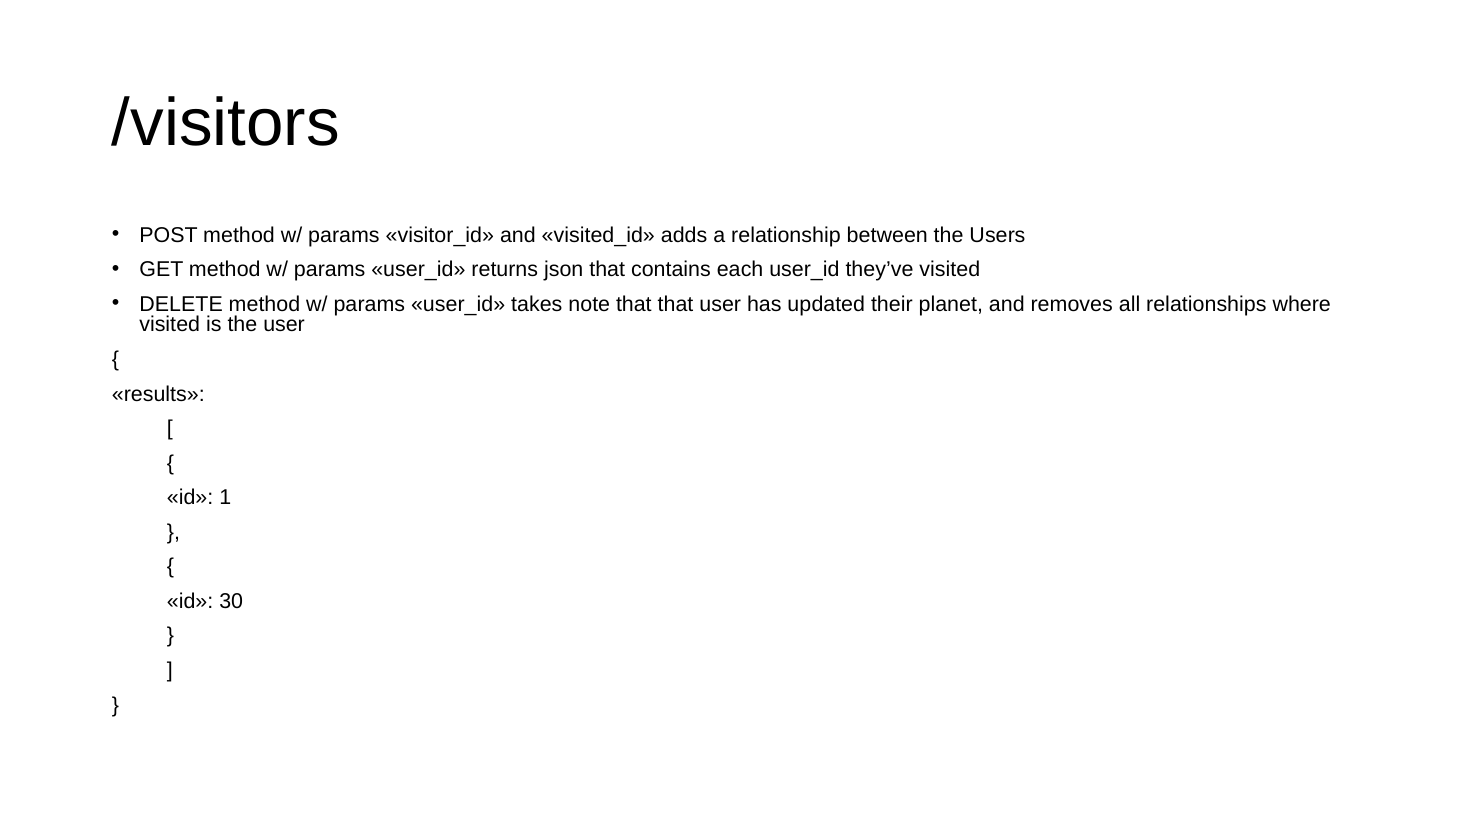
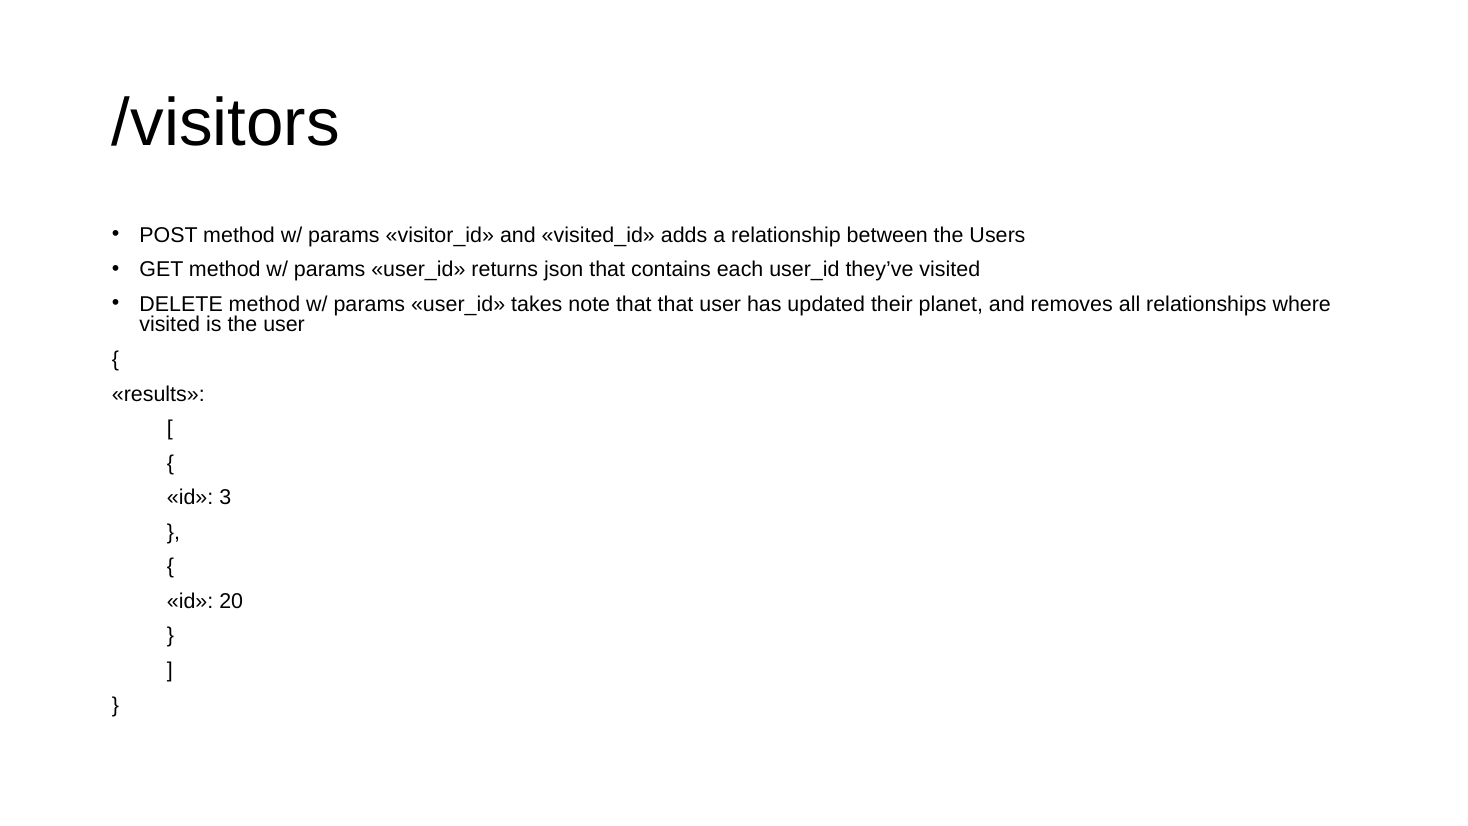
1: 1 -> 3 (225, 498)
30: 30 -> 20 (231, 601)
